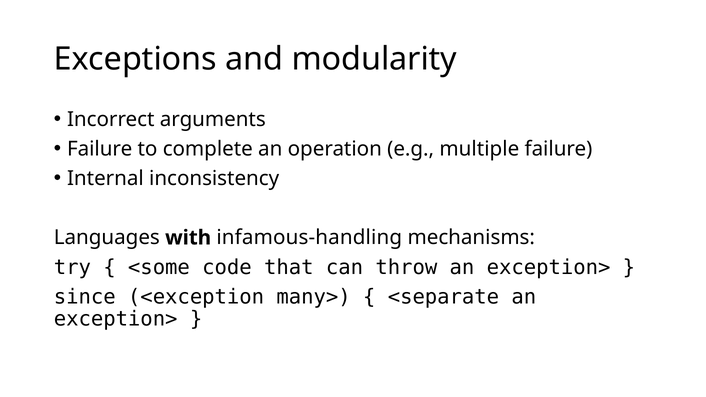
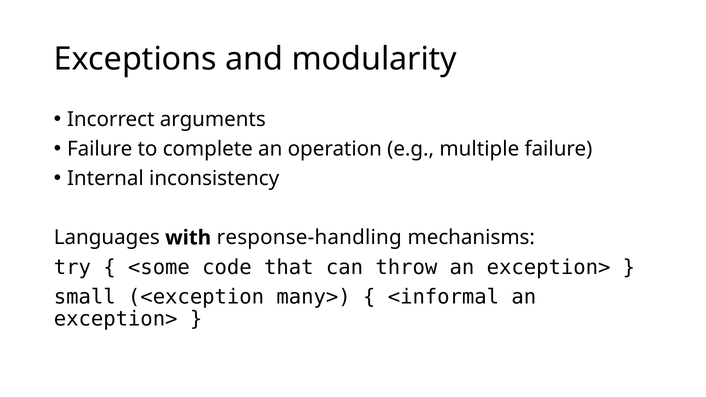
infamous-handling: infamous-handling -> response-handling (309, 238)
since: since -> small (85, 297)
<separate: <separate -> <informal (443, 297)
